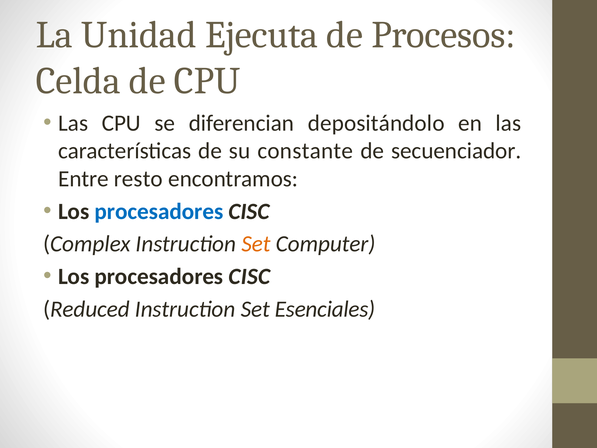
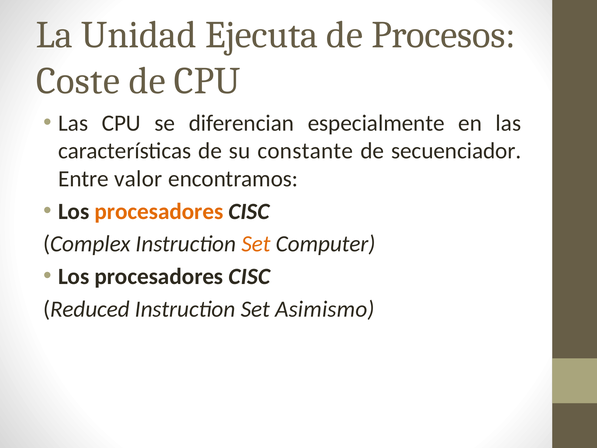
Celda: Celda -> Coste (78, 81)
depositándolo: depositándolo -> especialmente (376, 123)
resto: resto -> valor (138, 179)
procesadores colour: blue -> orange (159, 211)
Esenciales: Esenciales -> Asimismo (325, 309)
